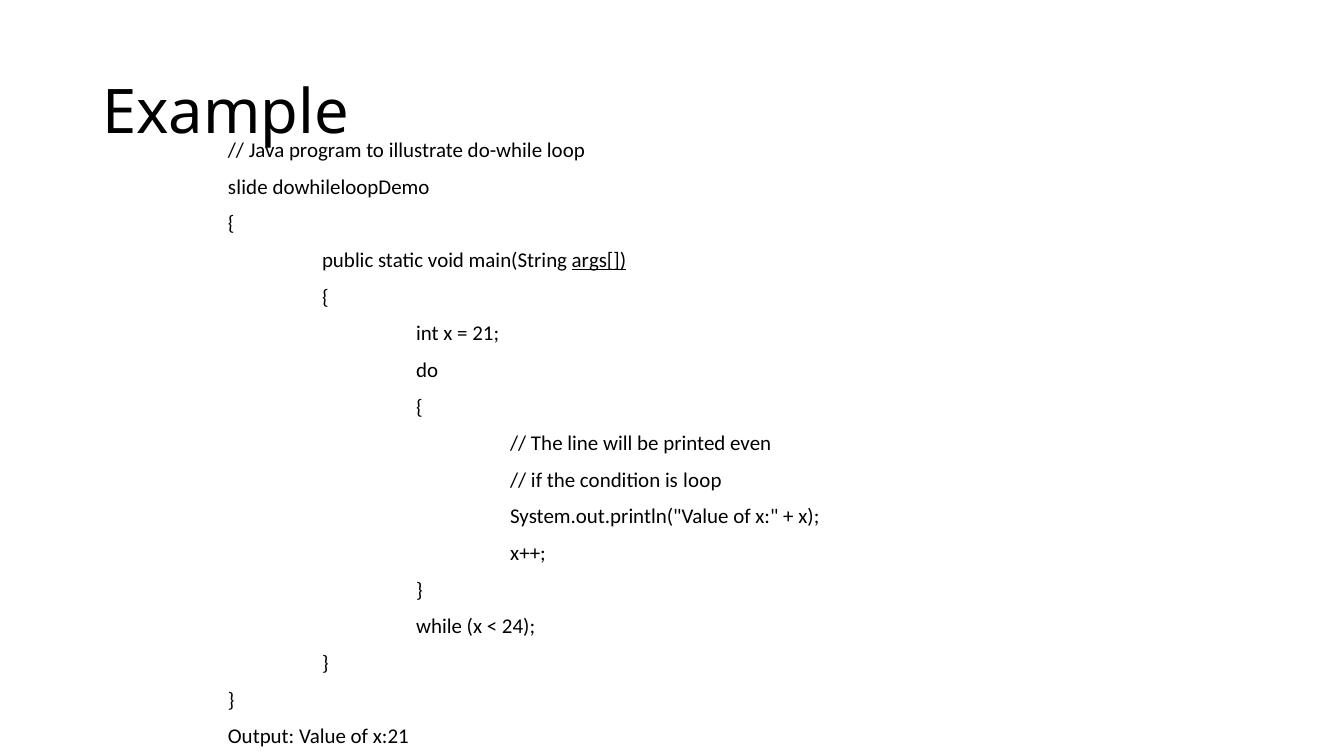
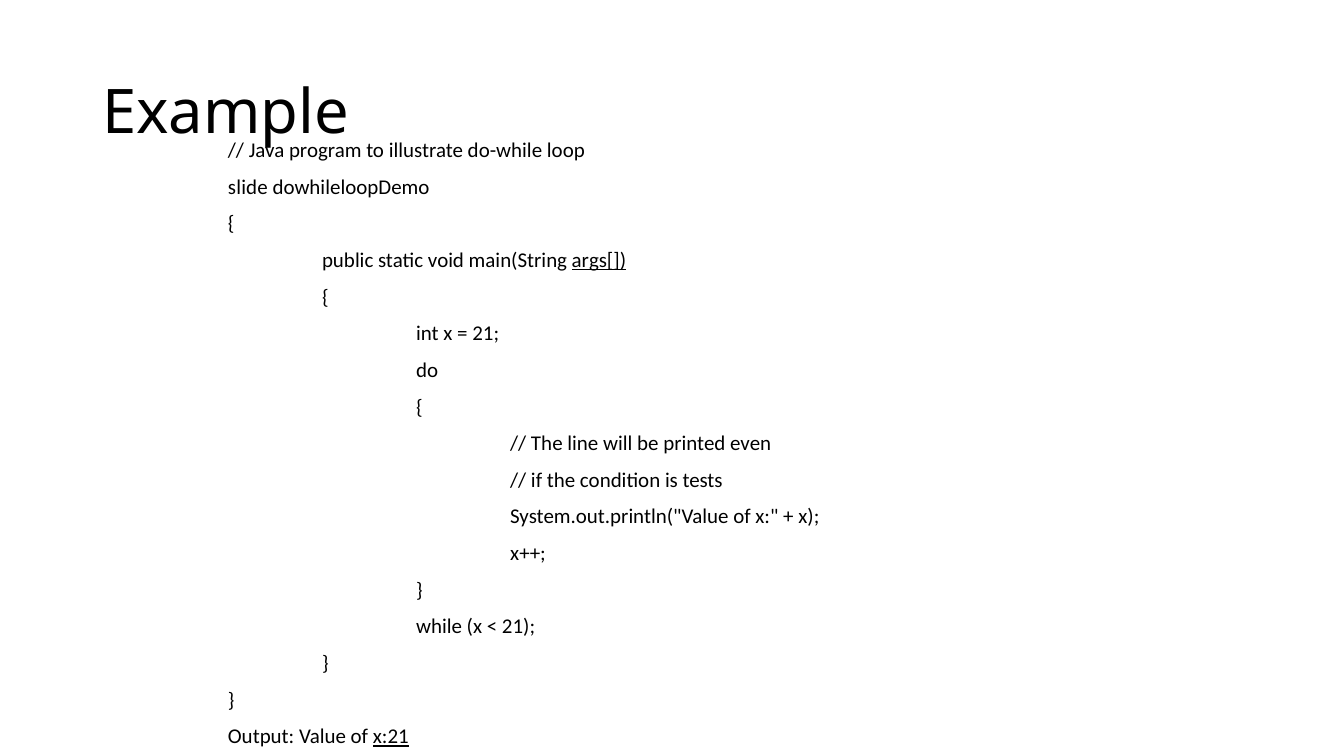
is loop: loop -> tests (702, 480)
24: 24 -> 21 (519, 626)
x:21 underline: none -> present (391, 736)
